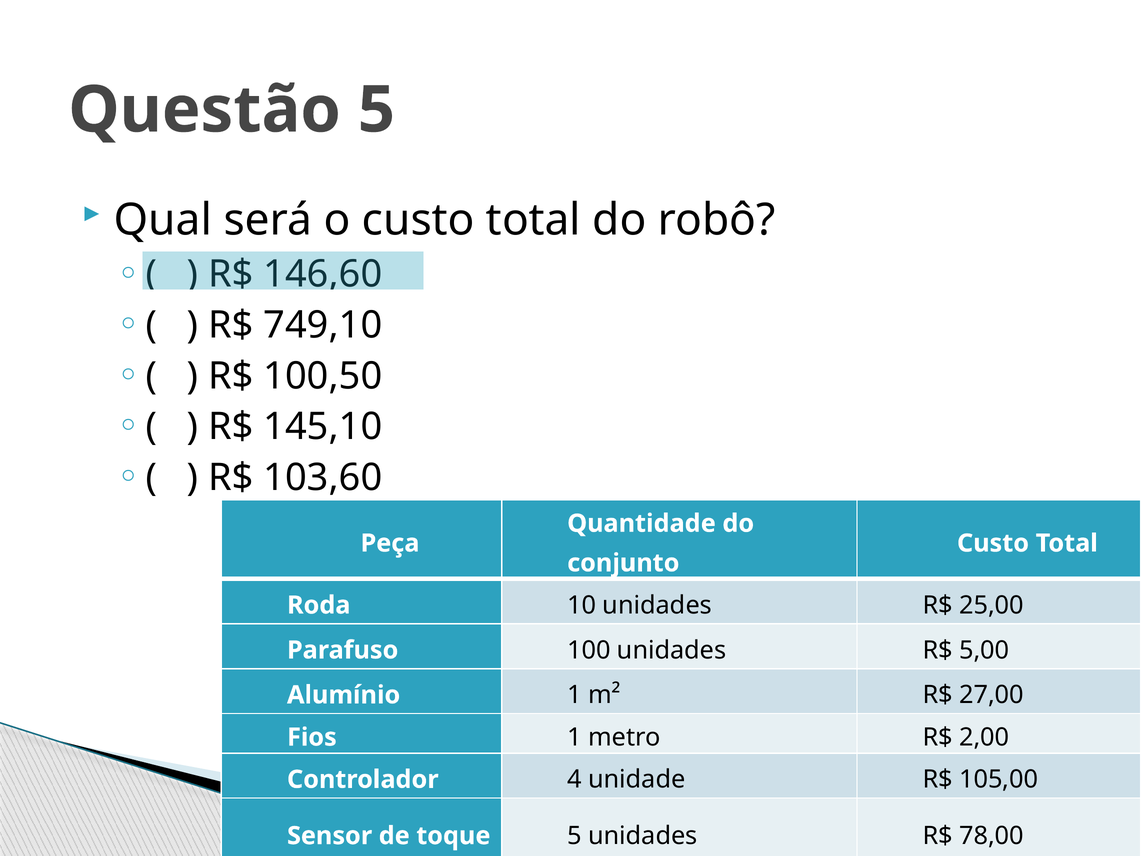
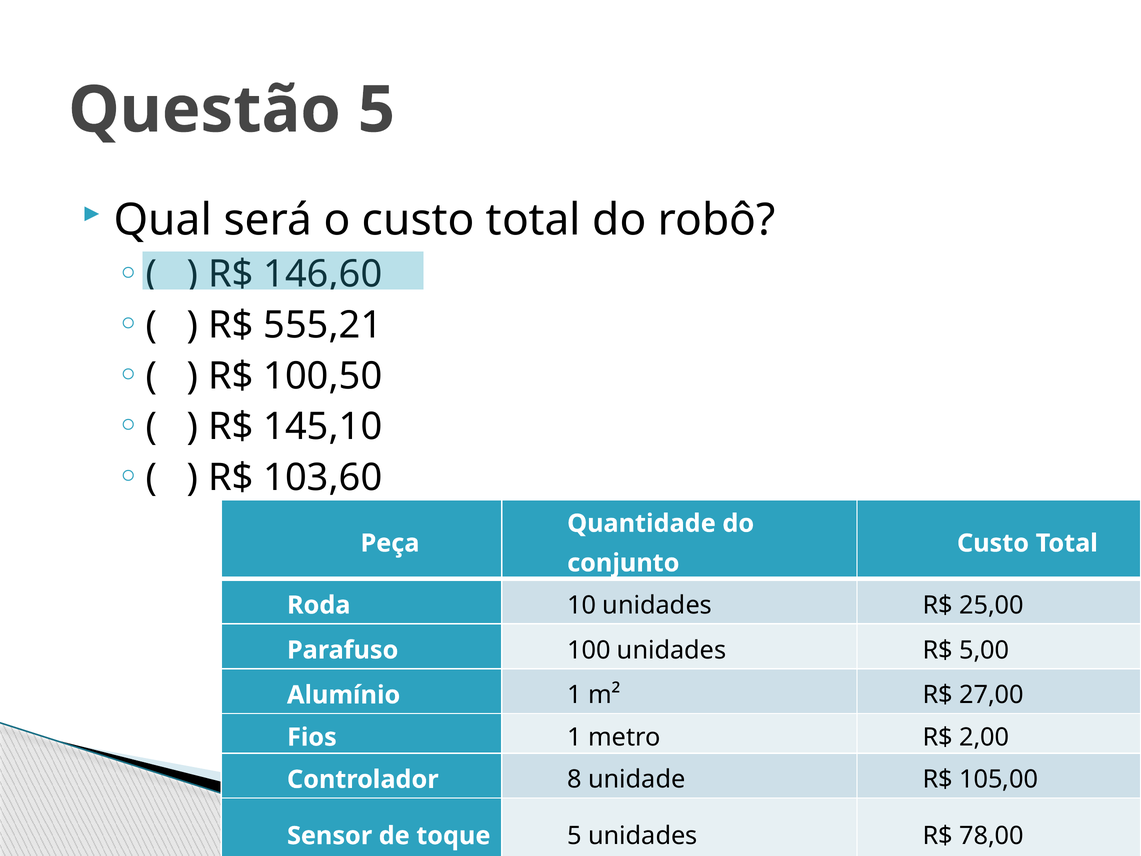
749,10: 749,10 -> 555,21 (323, 325)
4: 4 -> 8 (574, 779)
